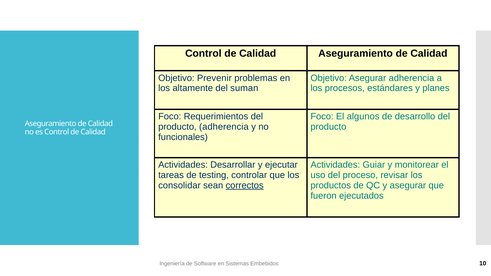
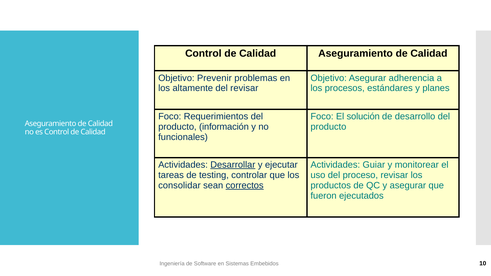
del suman: suman -> revisar (244, 88)
algunos: algunos -> solución (363, 116)
producto adherencia: adherencia -> información (224, 127)
Desarrollar underline: none -> present (233, 165)
